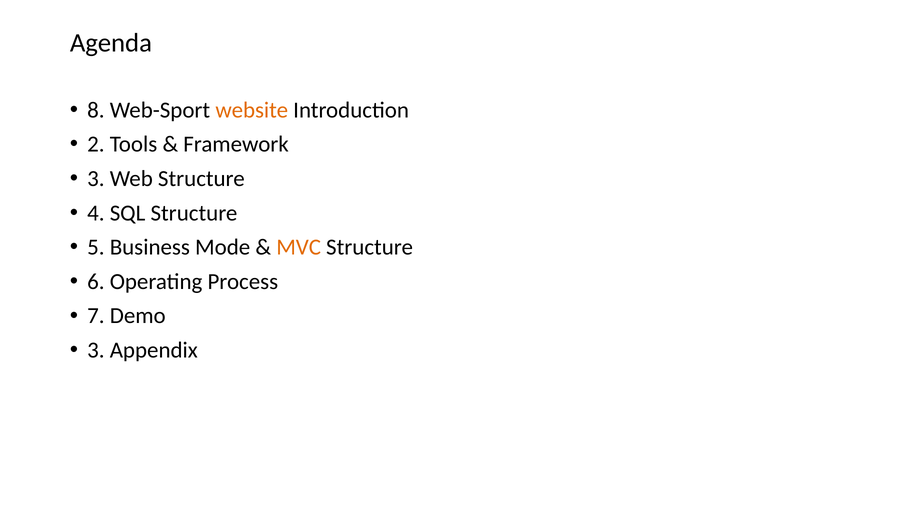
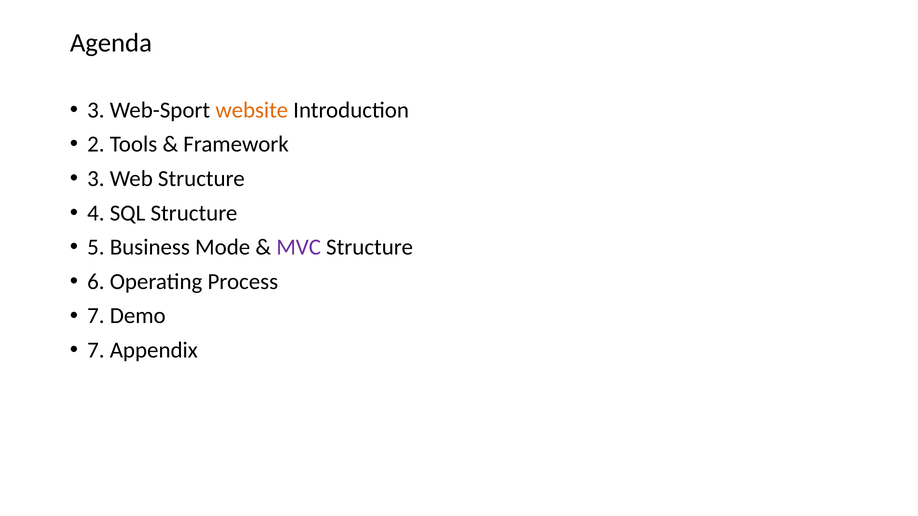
8: 8 -> 3 (96, 110)
MVC colour: orange -> purple (299, 247)
3: 3 -> 7 (96, 350)
